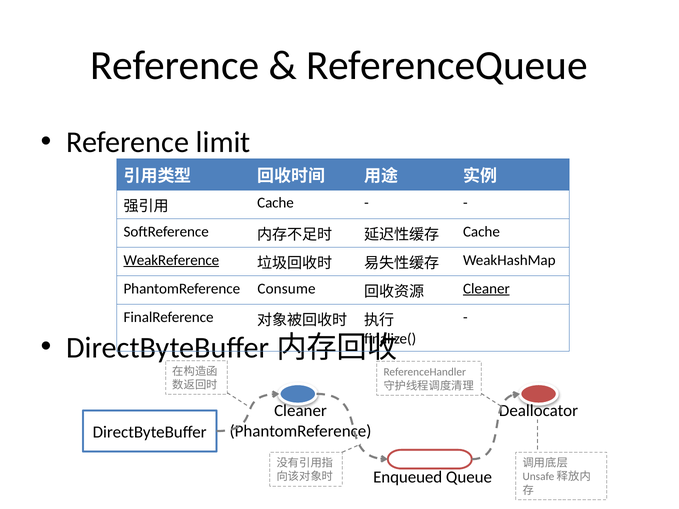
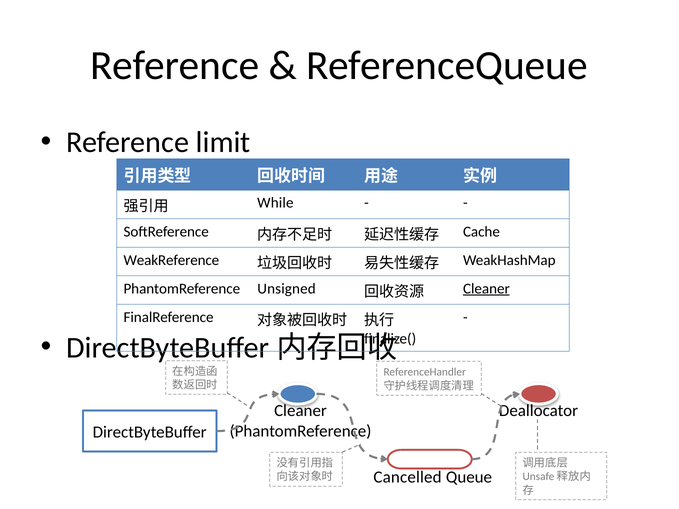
Cache: Cache -> While (275, 203)
WeakReference underline: present -> none (171, 260)
Consume: Consume -> Unsigned (287, 289)
Enqueued: Enqueued -> Cancelled (408, 477)
